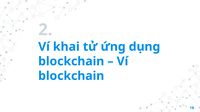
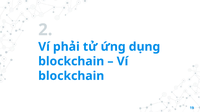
khai: khai -> phải (66, 47)
